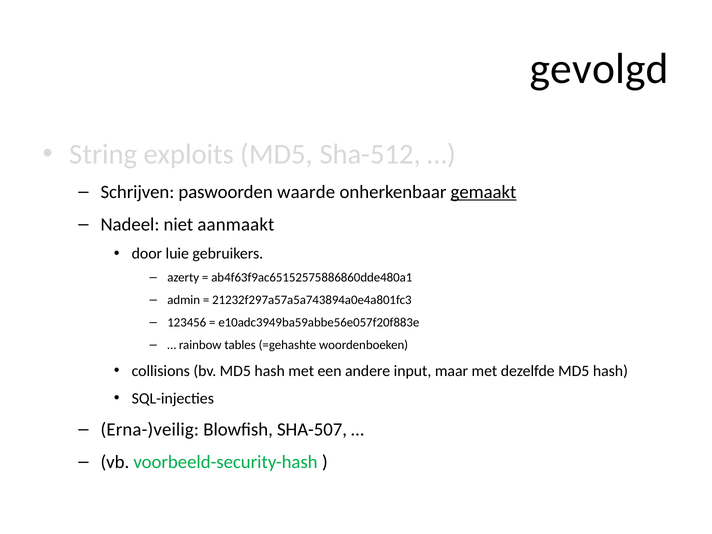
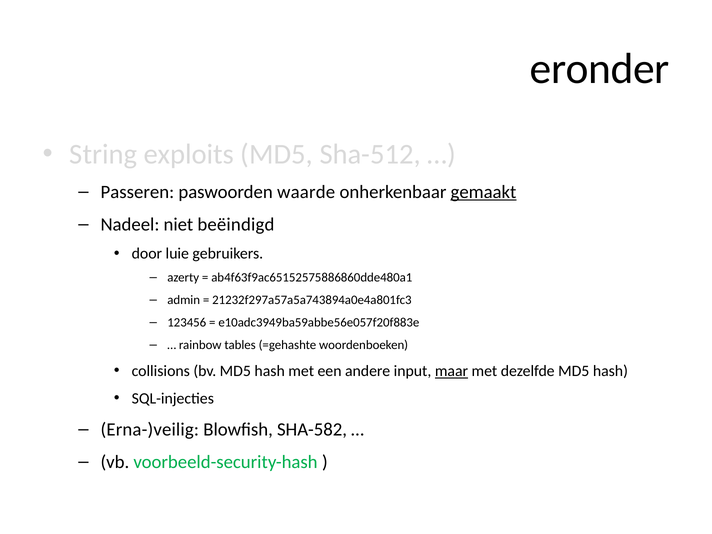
gevolgd: gevolgd -> eronder (600, 69)
Schrijven: Schrijven -> Passeren (137, 192)
aanmaakt: aanmaakt -> beëindigd (236, 225)
maar underline: none -> present (451, 371)
SHA-507: SHA-507 -> SHA-582 (312, 430)
